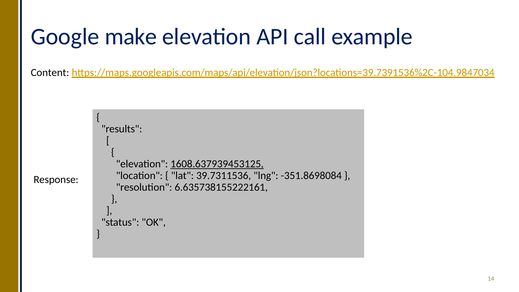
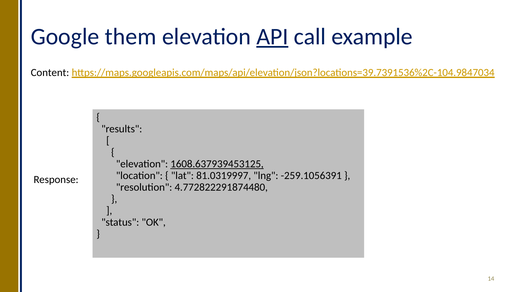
make: make -> them (131, 37)
API underline: none -> present (272, 37)
39.7311536: 39.7311536 -> 81.0319997 (224, 175)
-351.8698084: -351.8698084 -> -259.1056391 (311, 175)
6.635738155222161: 6.635738155222161 -> 4.772822291874480 (221, 187)
